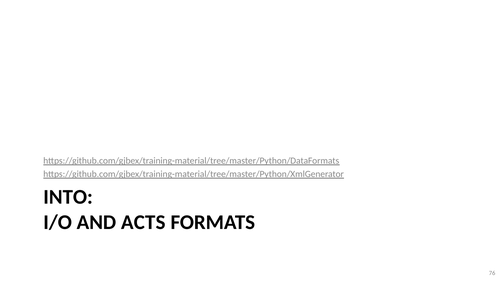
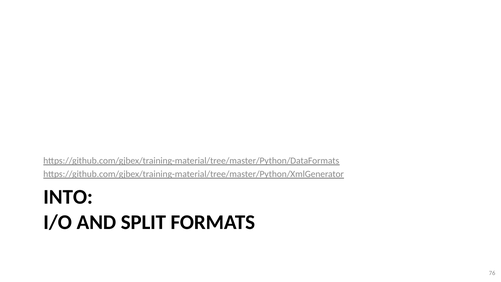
ACTS: ACTS -> SPLIT (143, 222)
